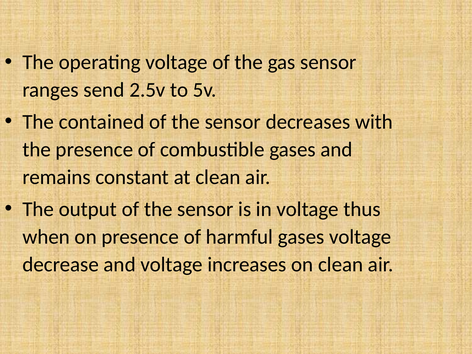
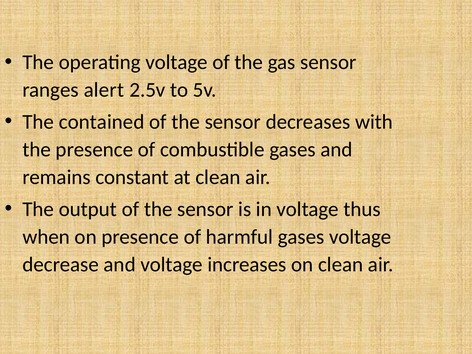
send: send -> alert (104, 90)
